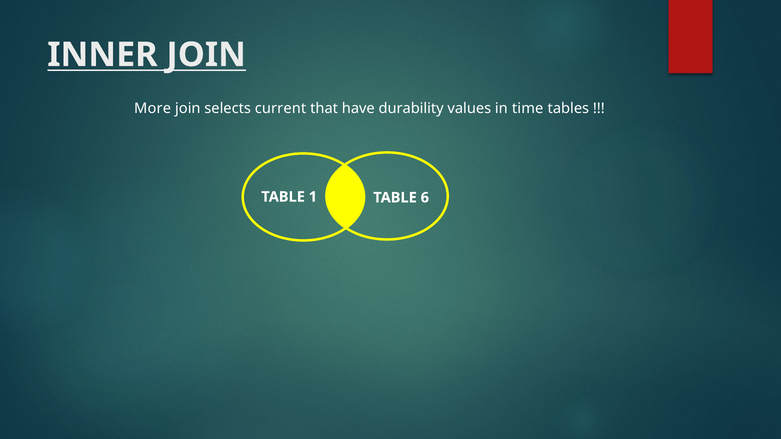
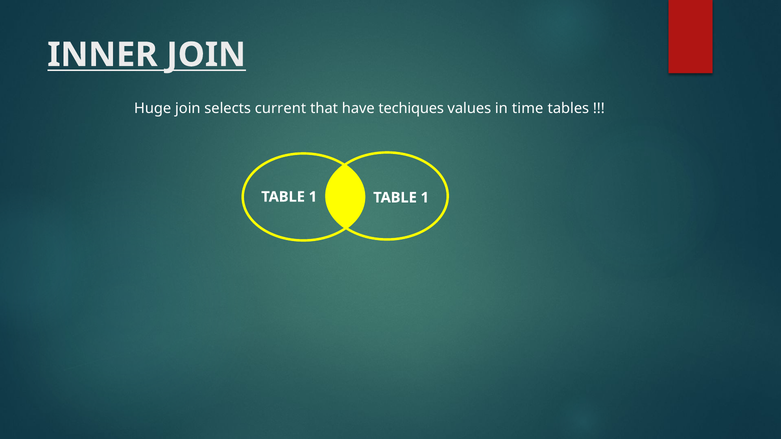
More: More -> Huge (153, 109)
durability: durability -> techiques (411, 109)
1 TABLE 6: 6 -> 1 (425, 198)
